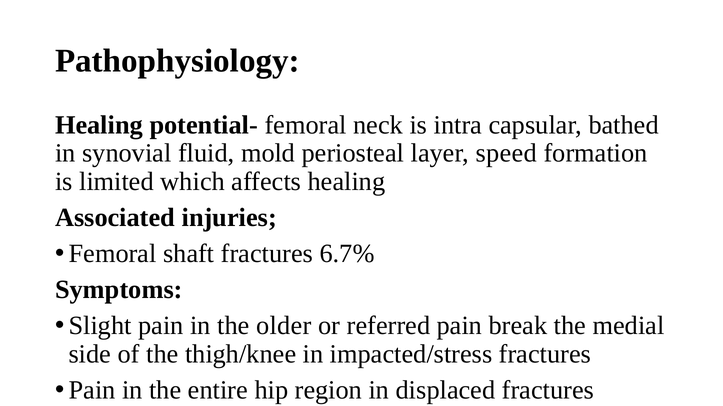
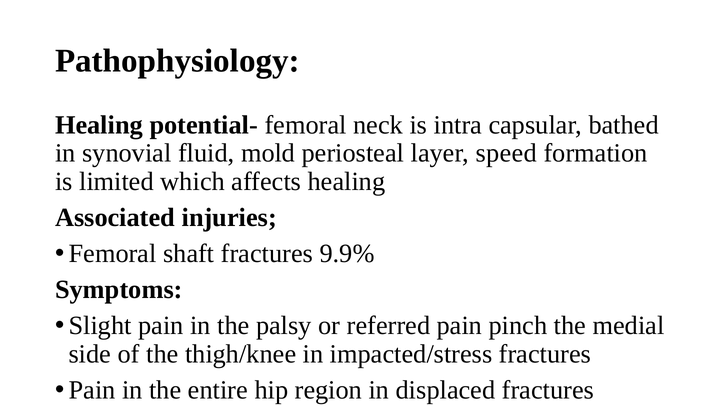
6.7%: 6.7% -> 9.9% (347, 254)
older: older -> palsy (284, 326)
break: break -> pinch (518, 326)
